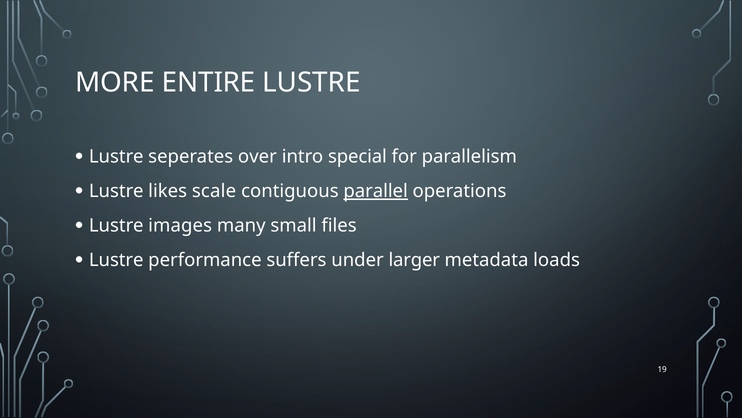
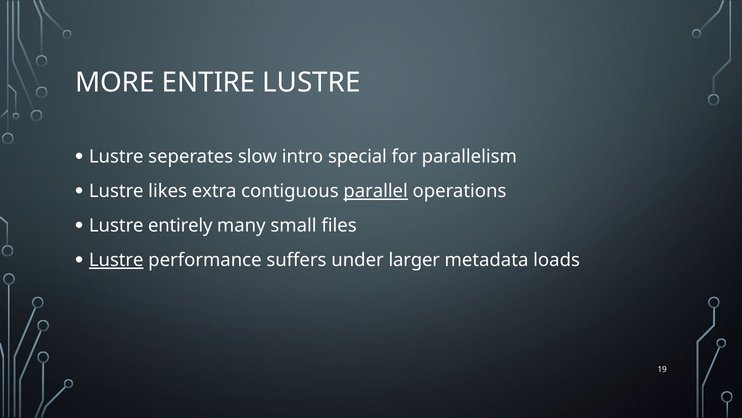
over: over -> slow (258, 157)
scale: scale -> extra (214, 191)
images: images -> entirely (180, 225)
Lustre underline: none -> present (116, 260)
